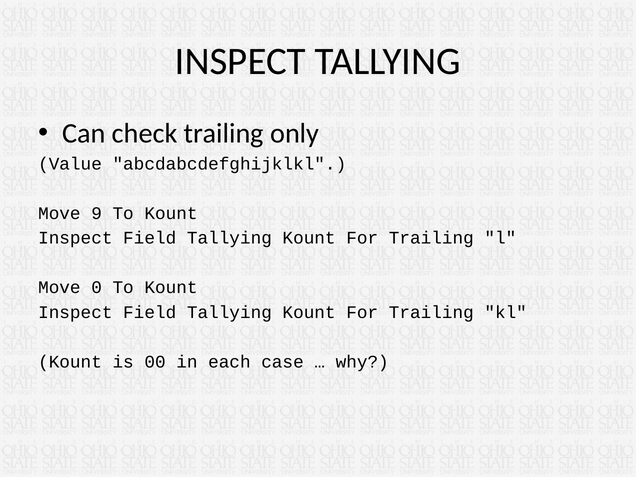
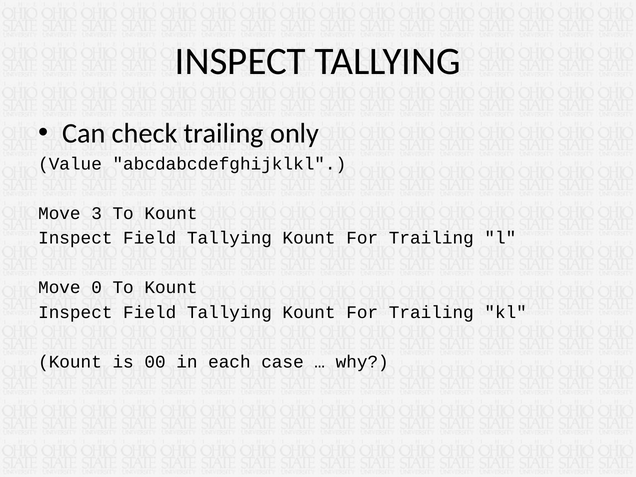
9: 9 -> 3 (97, 213)
